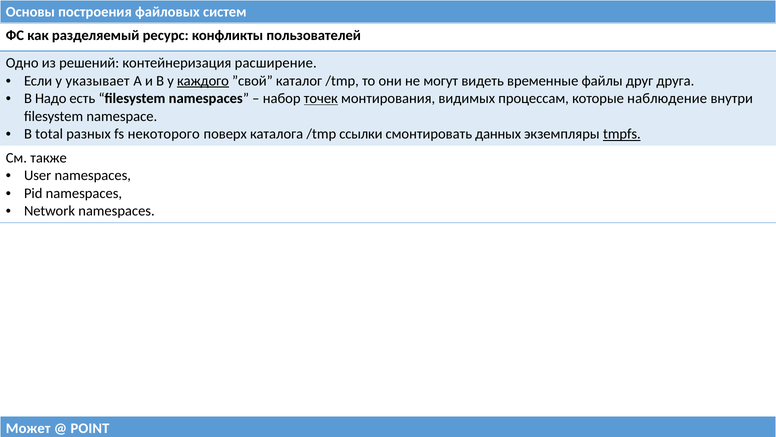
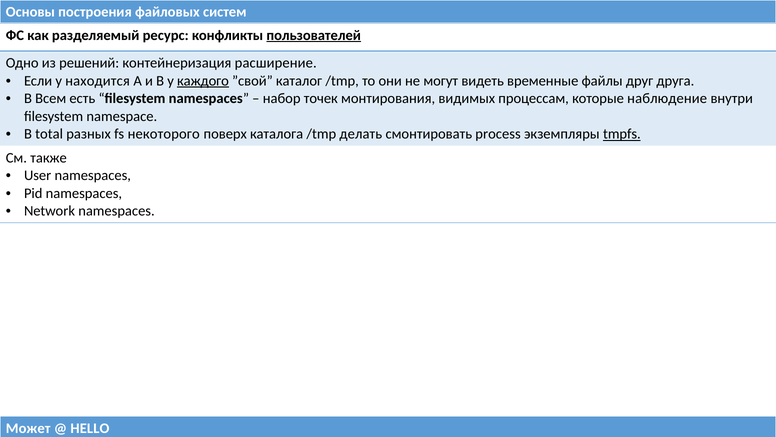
пользователей underline: none -> present (314, 35)
указывает: указывает -> находится (98, 81)
Надо: Надо -> Всем (51, 98)
точек underline: present -> none (321, 98)
ссылки: ссылки -> делать (361, 134)
данных: данных -> process (498, 134)
POINT: POINT -> HELLO (90, 428)
